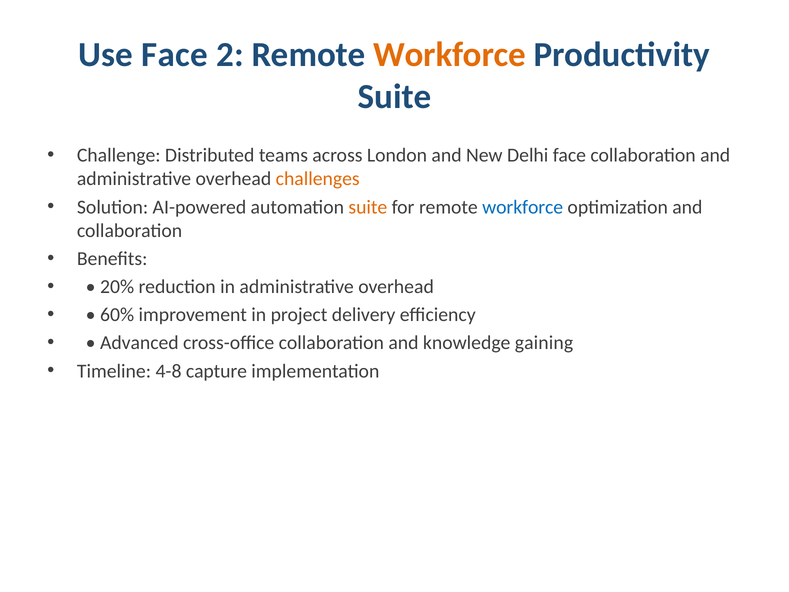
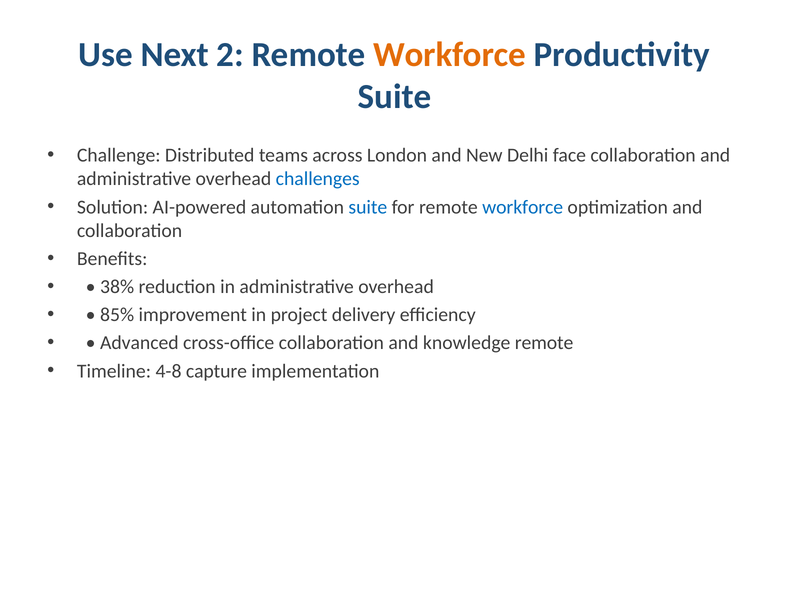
Use Face: Face -> Next (175, 54)
challenges colour: orange -> blue (318, 179)
suite colour: orange -> blue (368, 207)
20%: 20% -> 38% (117, 287)
60%: 60% -> 85% (117, 315)
knowledge gaining: gaining -> remote (544, 343)
